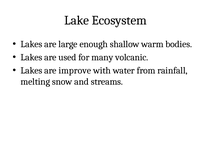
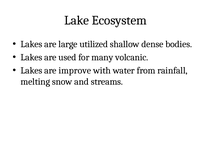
enough: enough -> utilized (94, 44)
warm: warm -> dense (152, 44)
